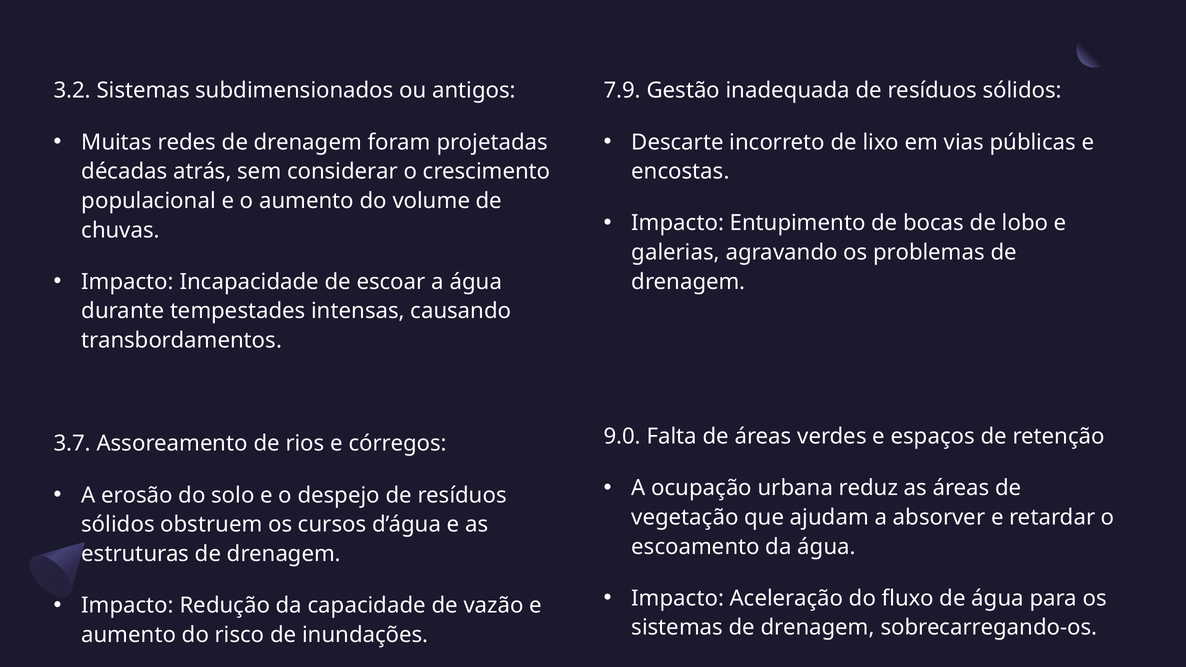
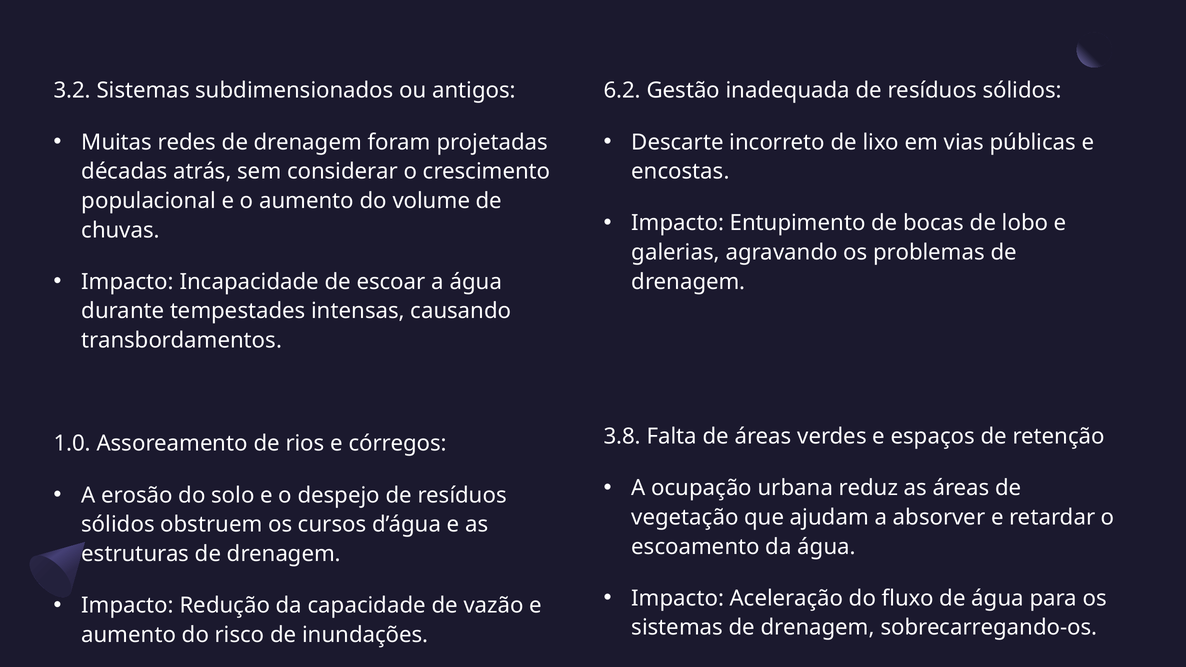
7.9: 7.9 -> 6.2 (622, 91)
9.0: 9.0 -> 3.8 (622, 437)
3.7: 3.7 -> 1.0 (72, 444)
